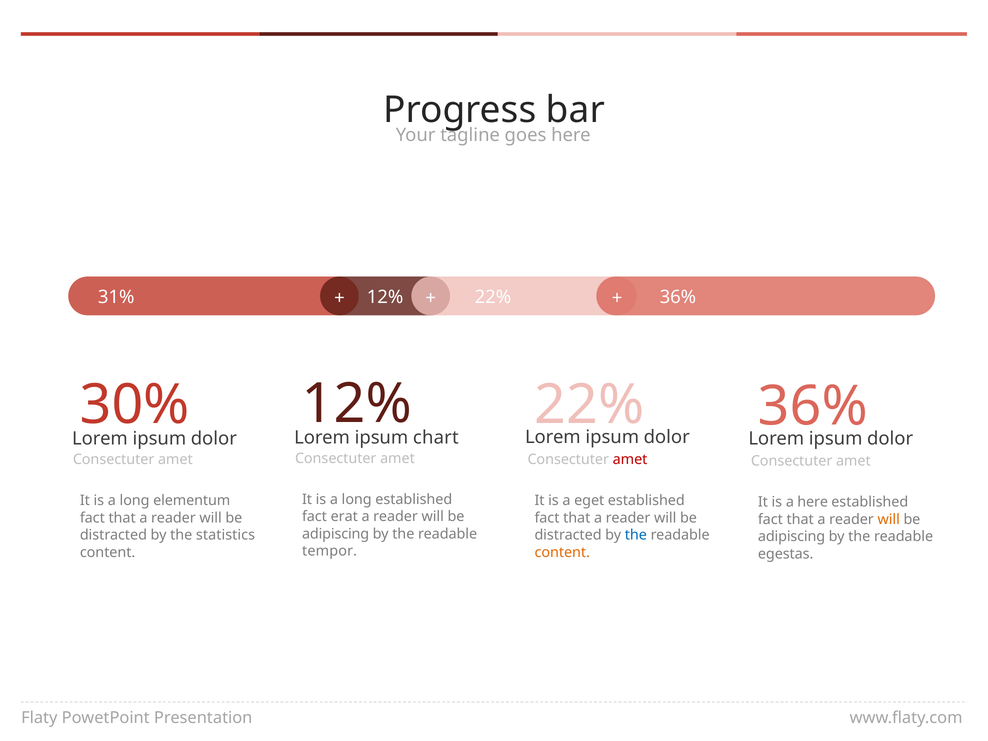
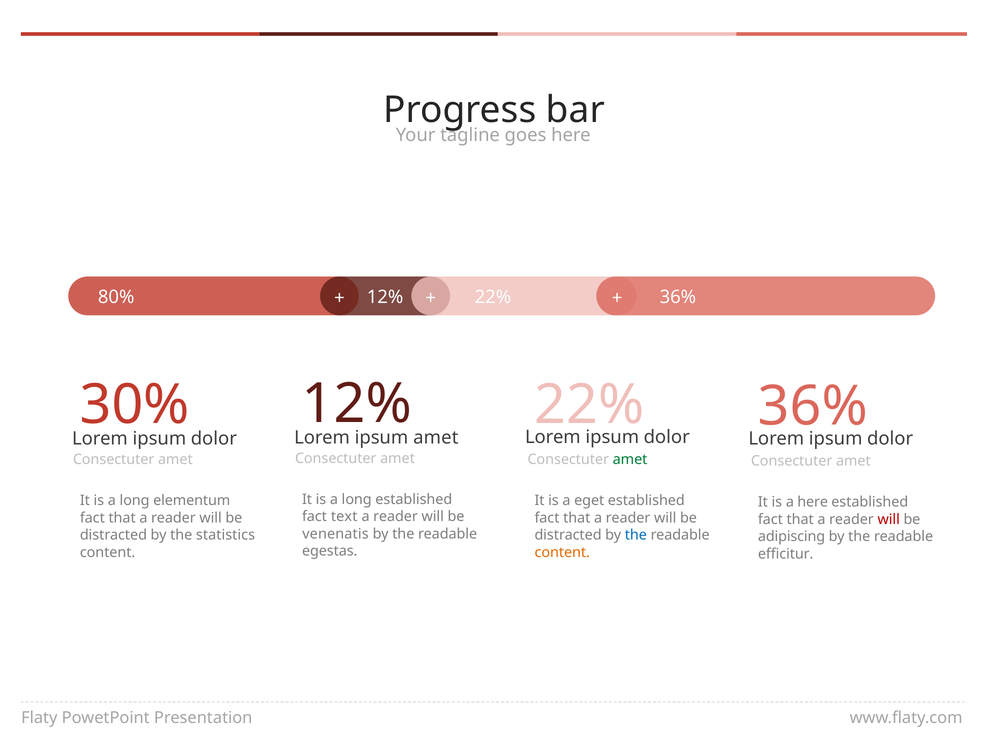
31%: 31% -> 80% (116, 297)
chart: chart -> amet (436, 438)
amet colour: red -> green (630, 460)
erat: erat -> text (344, 517)
will colour: orange -> red (889, 519)
adipiscing: adipiscing -> venenatis (335, 534)
tempor: tempor -> egestas (330, 551)
egestas: egestas -> efficitur (786, 554)
